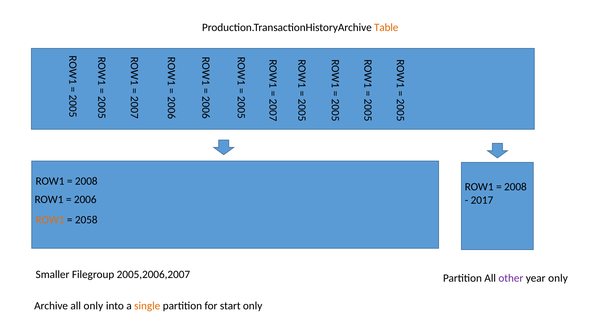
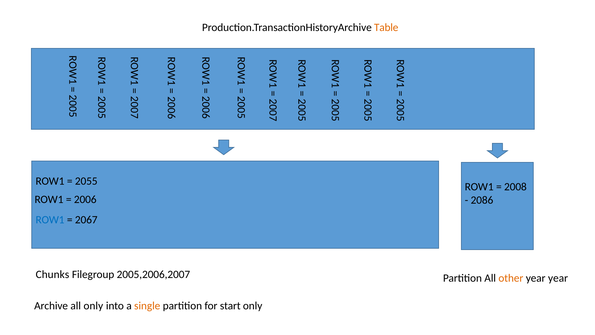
2008: 2008 -> 2055 (86, 181)
2017: 2017 -> 2086 (482, 200)
ROW1 colour: orange -> blue (50, 220)
2058: 2058 -> 2067 (86, 220)
Smaller: Smaller -> Chunks (52, 274)
other colour: purple -> orange (511, 278)
year only: only -> year (558, 278)
